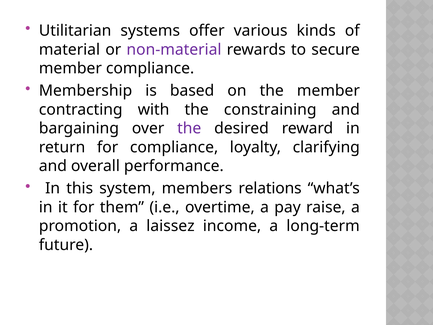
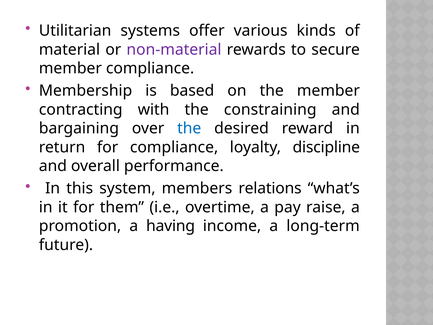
the colour: purple -> blue (189, 128)
clarifying: clarifying -> discipline (326, 147)
laissez: laissez -> having (171, 226)
